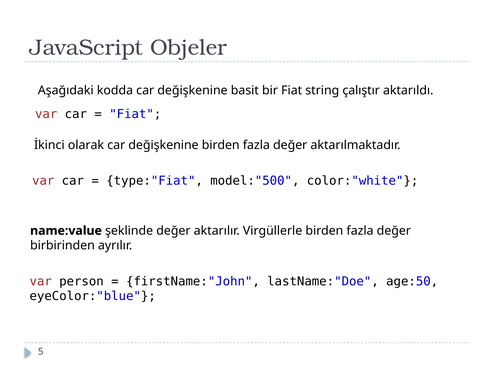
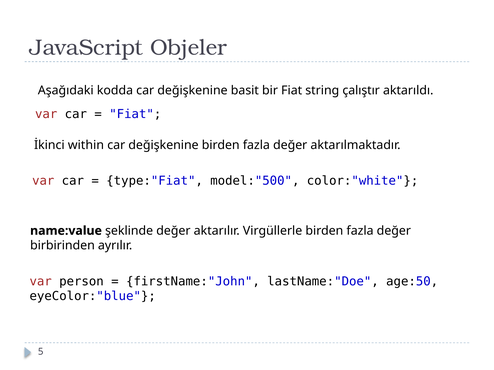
olarak: olarak -> within (86, 145)
